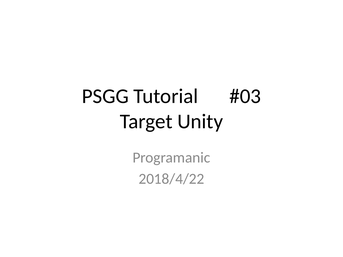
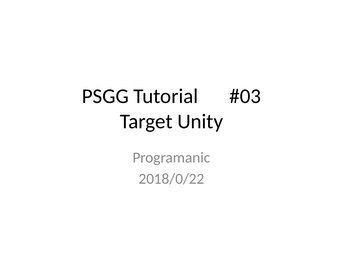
2018/4/22: 2018/4/22 -> 2018/0/22 (171, 179)
